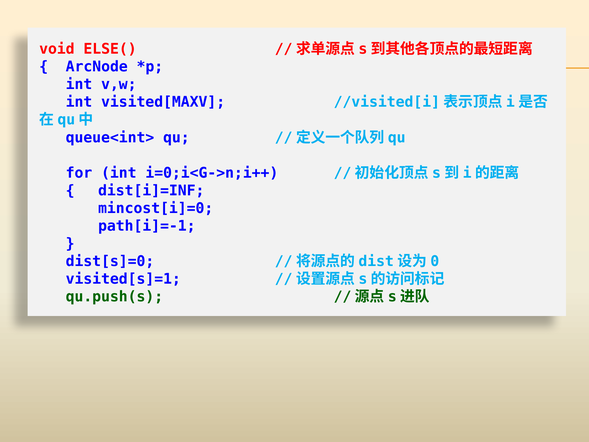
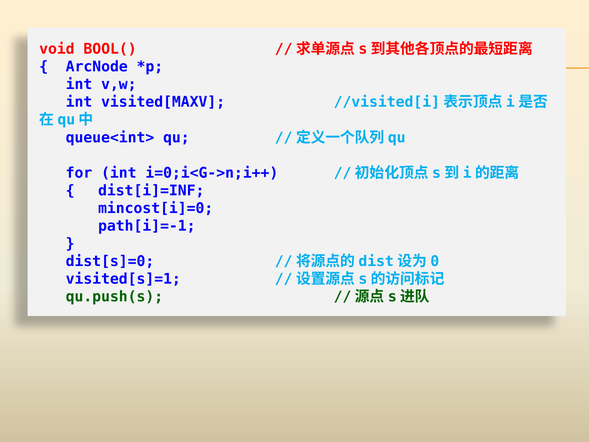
ELSE(: ELSE( -> BOOL( (110, 49)
